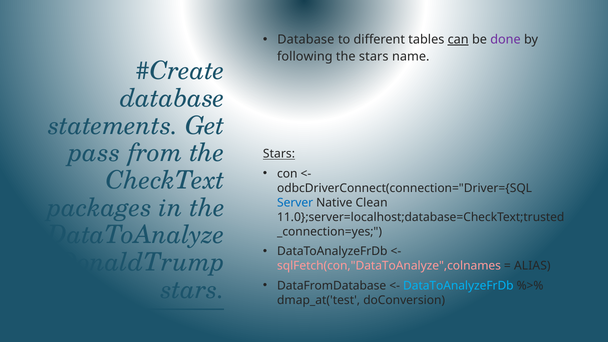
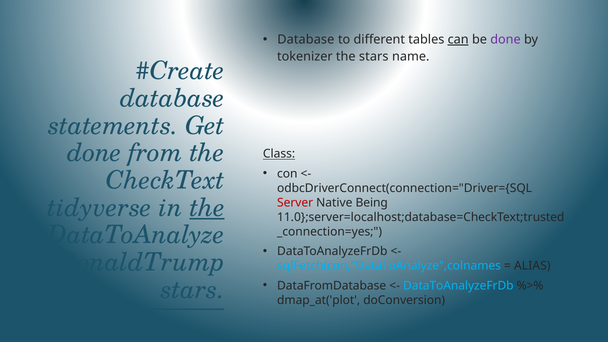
following: following -> tokenizer (305, 57)
pass: pass -> done (95, 153)
Stars: Stars -> Class (279, 154)
packages: packages -> tidyverse (100, 208)
the underline: none -> present (207, 208)
Server colour: blue -> red (295, 203)
Clean: Clean -> Being (372, 203)
sqlFetch(con,"DataToAnalyze",colnames colour: pink -> light blue (389, 266)
dmap_at('test: dmap_at('test -> dmap_at('plot (319, 300)
